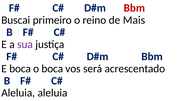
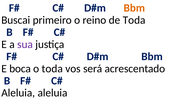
Bbm colour: red -> orange (134, 8)
de Mais: Mais -> Toda (134, 20)
o boca: boca -> toda (52, 68)
